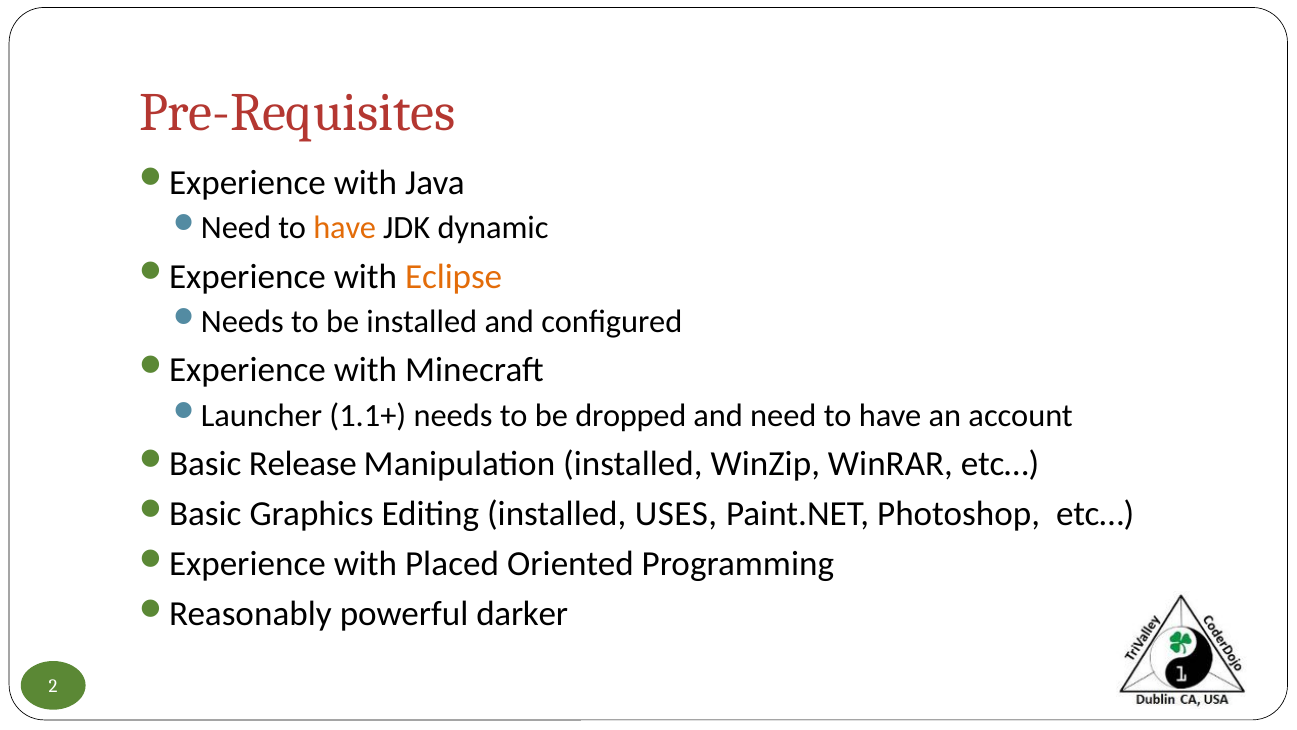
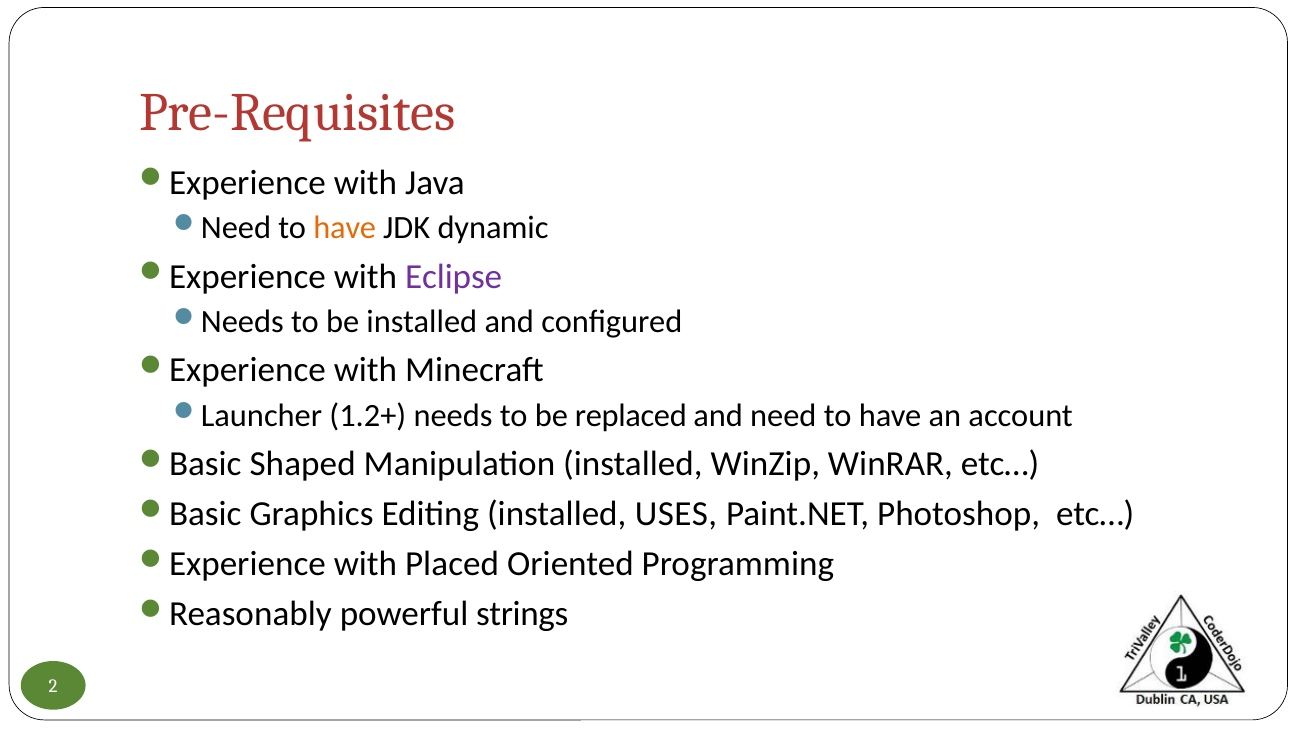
Eclipse colour: orange -> purple (454, 276)
1.1+: 1.1+ -> 1.2+ (368, 416)
dropped: dropped -> replaced (631, 416)
Release: Release -> Shaped (303, 464)
darker: darker -> strings (522, 614)
